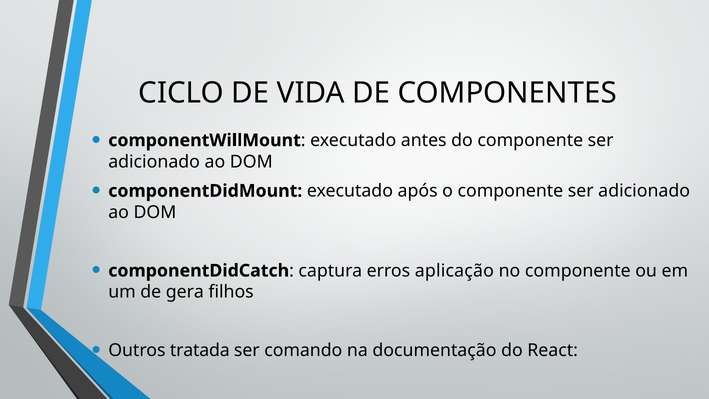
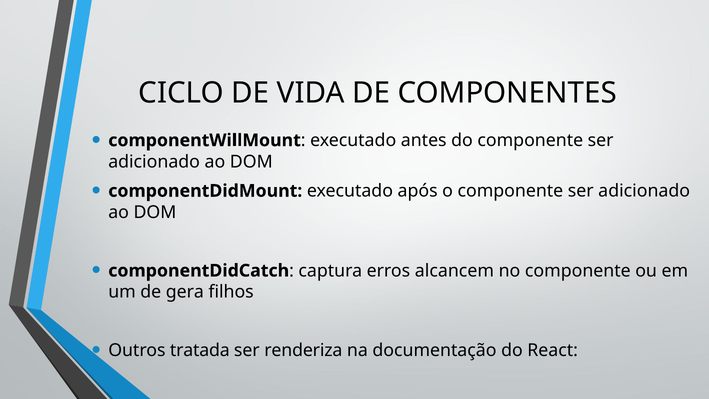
aplicação: aplicação -> alcancem (454, 271)
comando: comando -> renderiza (303, 350)
